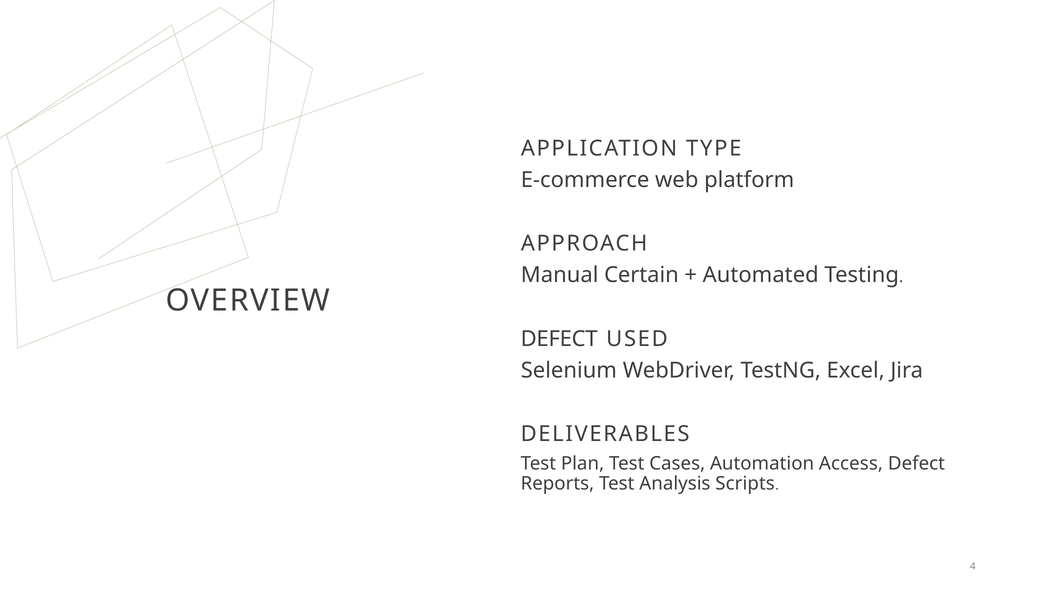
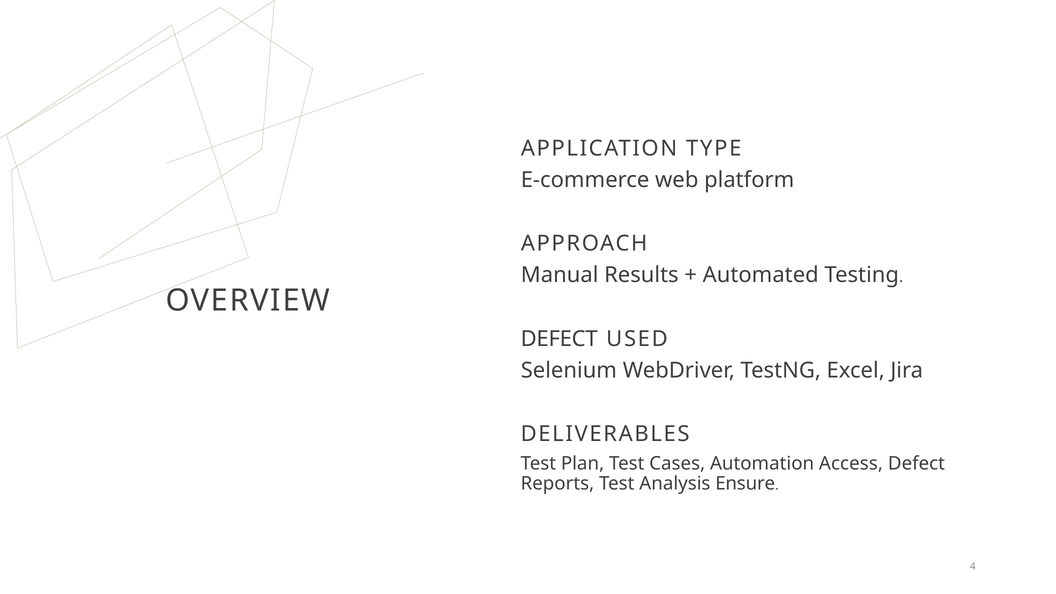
Certain: Certain -> Results (641, 275)
Scripts: Scripts -> Ensure (745, 484)
